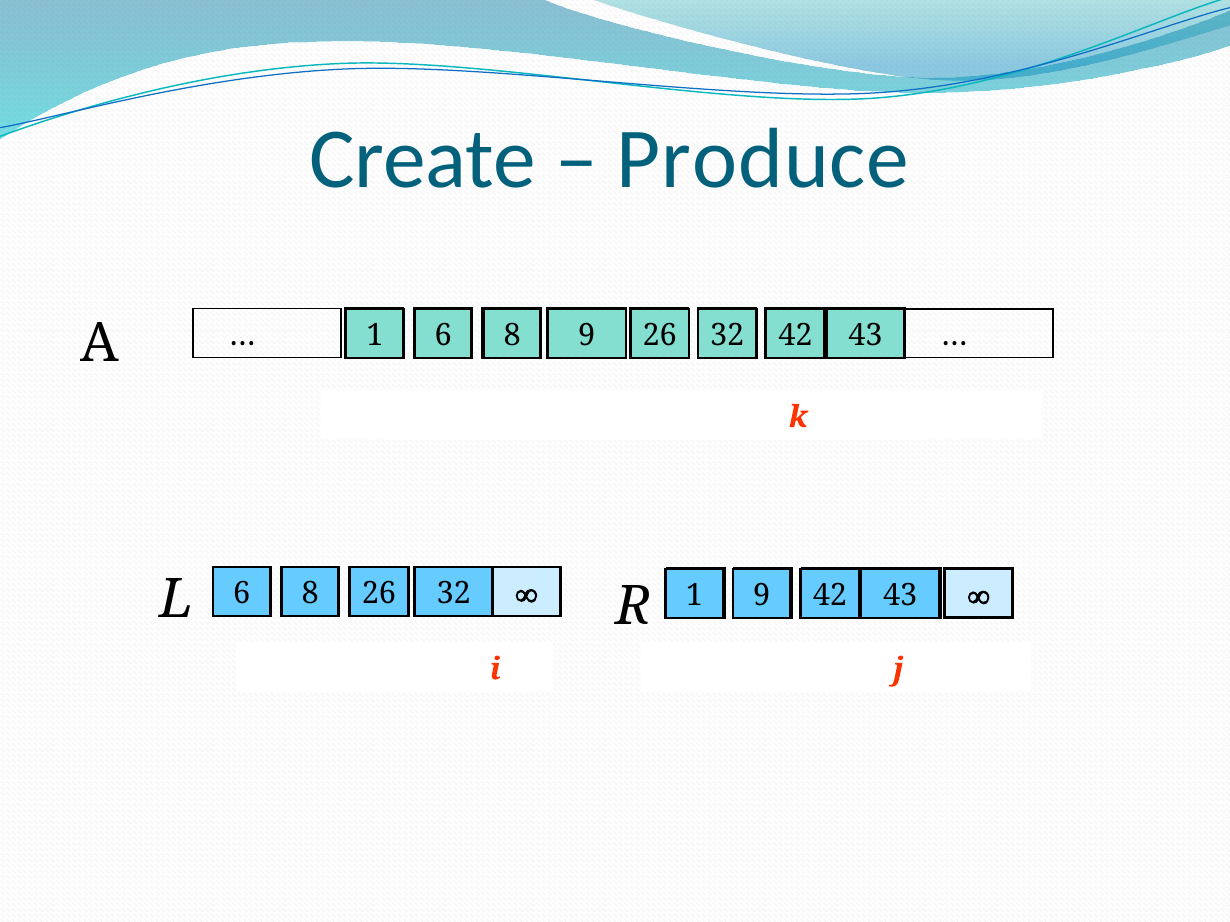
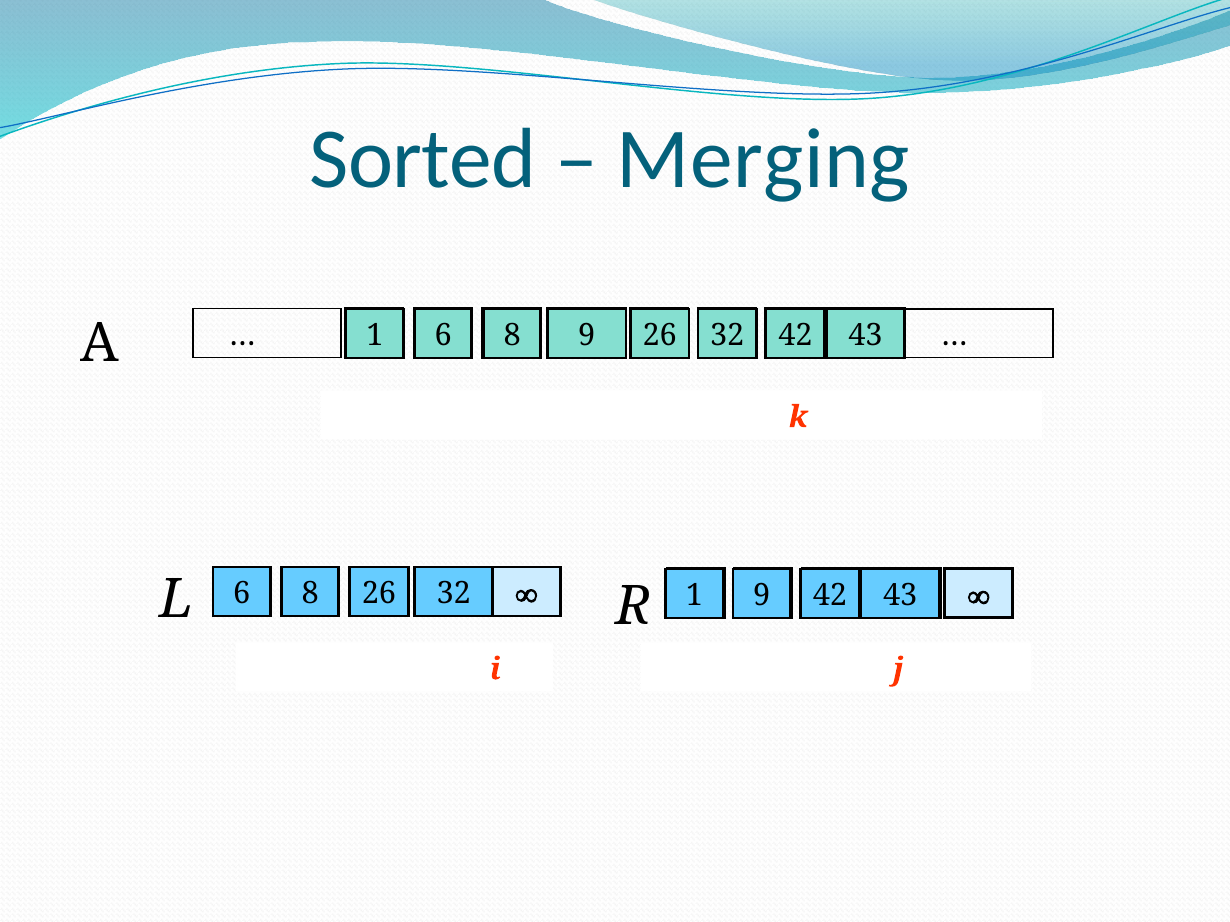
Create: Create -> Sorted (423, 160)
Produce: Produce -> Merging (763, 160)
